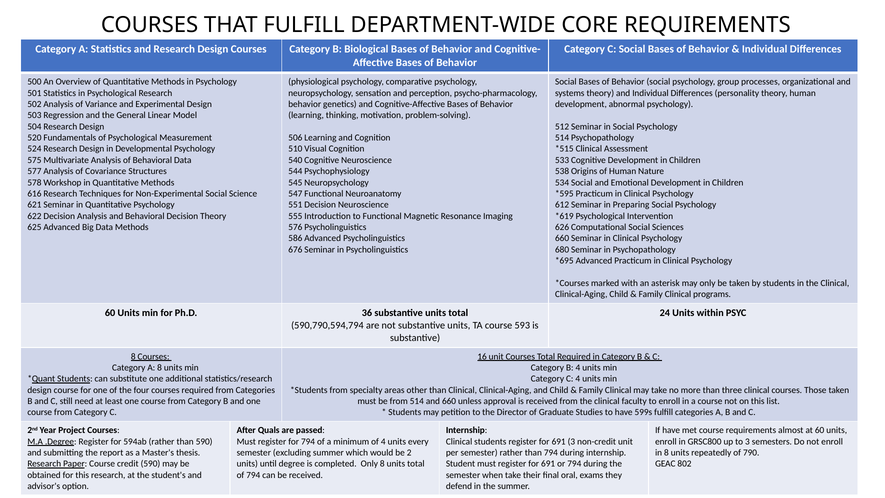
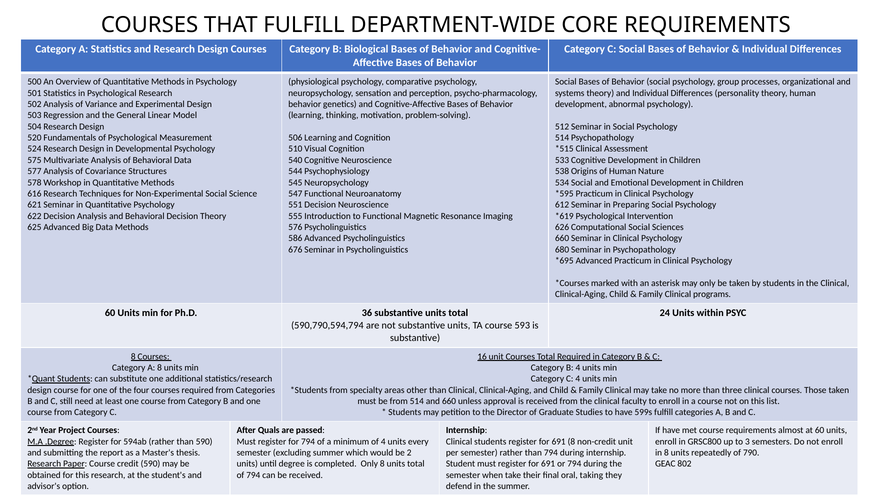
691 3: 3 -> 8 (571, 441)
exams: exams -> taking (591, 475)
